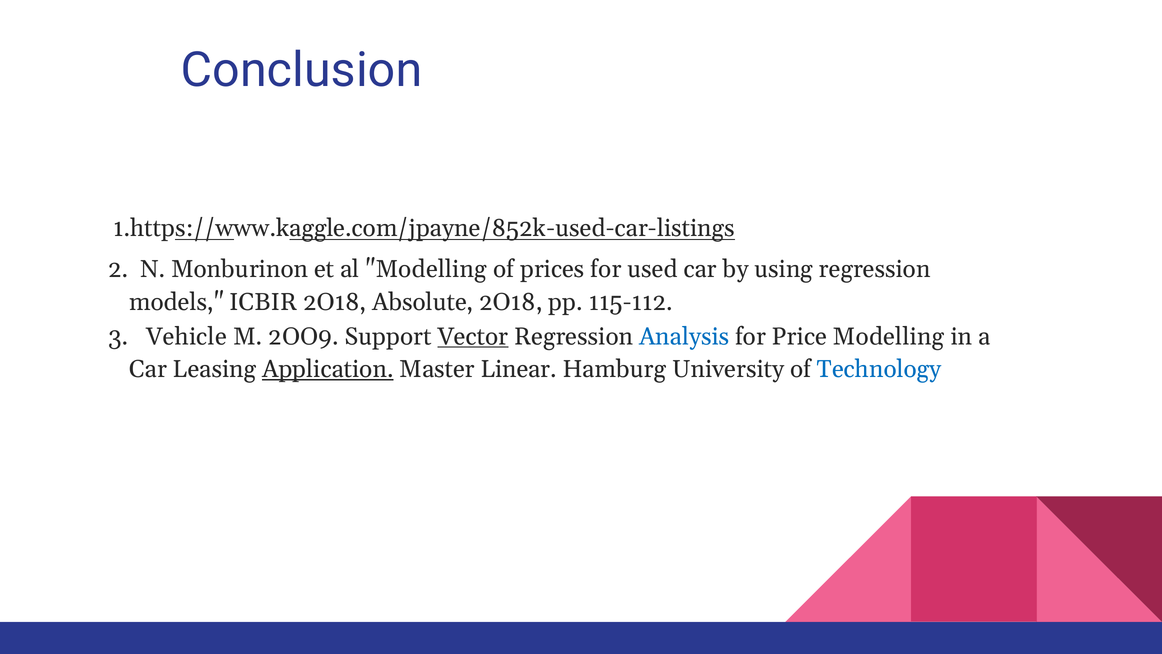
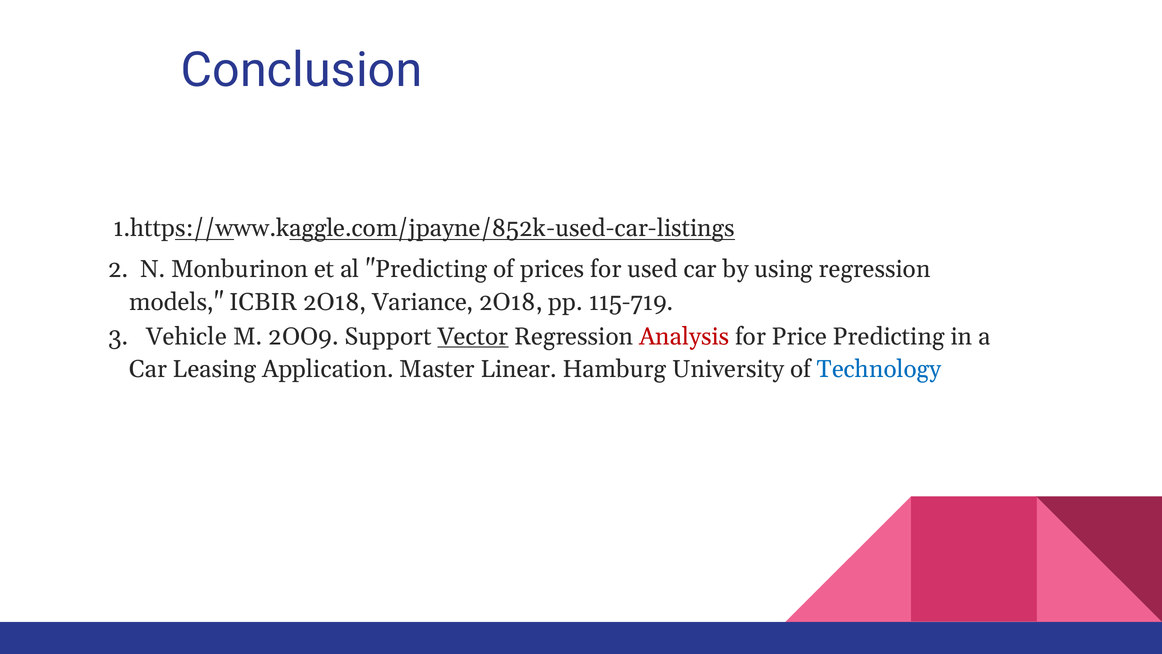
al Modelling: Modelling -> Predicting (426, 269)
Absolute: Absolute -> Variance (423, 302)
115-112: 115-112 -> 115-719 (631, 302)
Analysis colour: blue -> red (684, 336)
Price Modelling: Modelling -> Predicting (889, 336)
Application underline: present -> none (328, 369)
